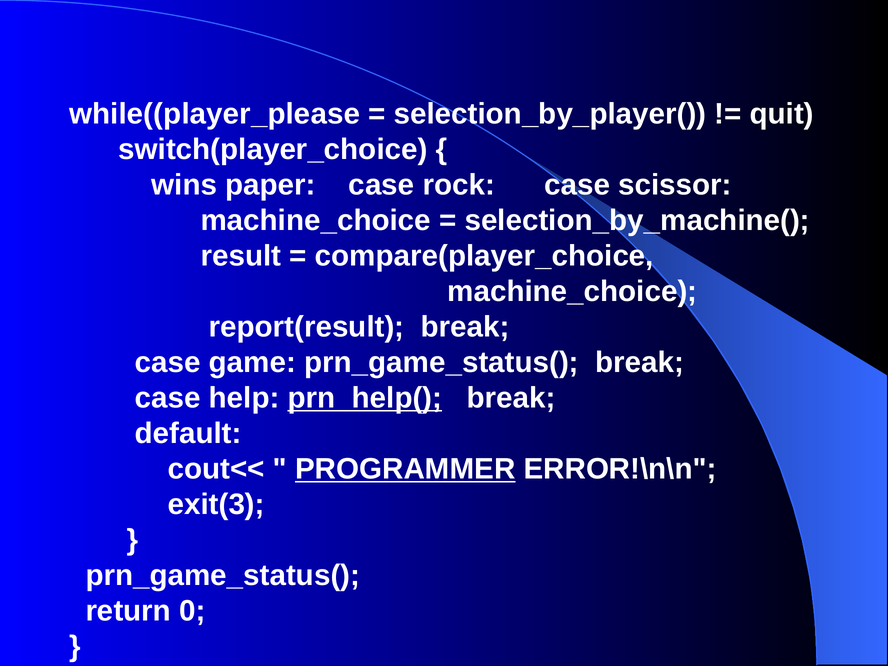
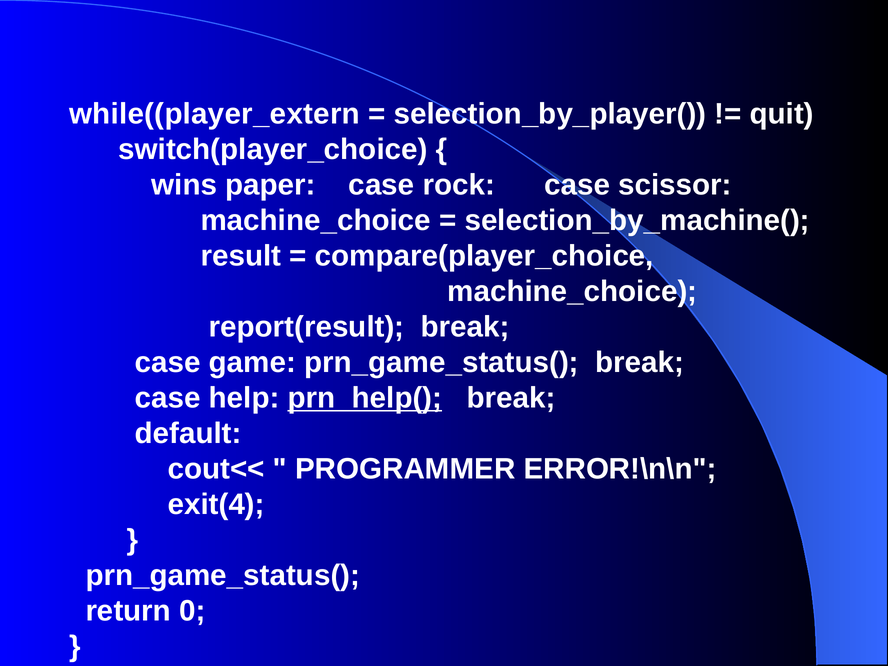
while((player_please: while((player_please -> while((player_extern (215, 114)
PROGRAMMER underline: present -> none (405, 469)
exit(3: exit(3 -> exit(4 (216, 505)
